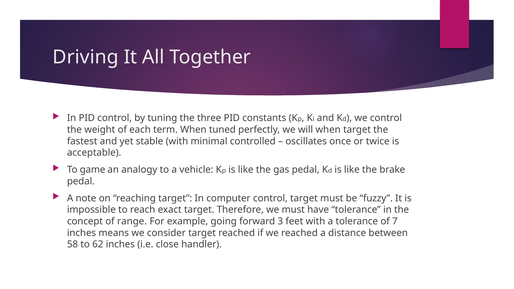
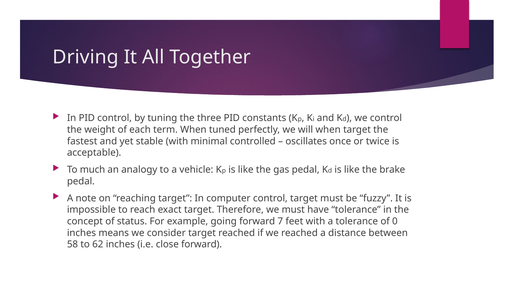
game: game -> much (93, 170)
range: range -> status (132, 221)
3: 3 -> 7 (280, 221)
7: 7 -> 0 (395, 221)
close handler: handler -> forward (202, 245)
